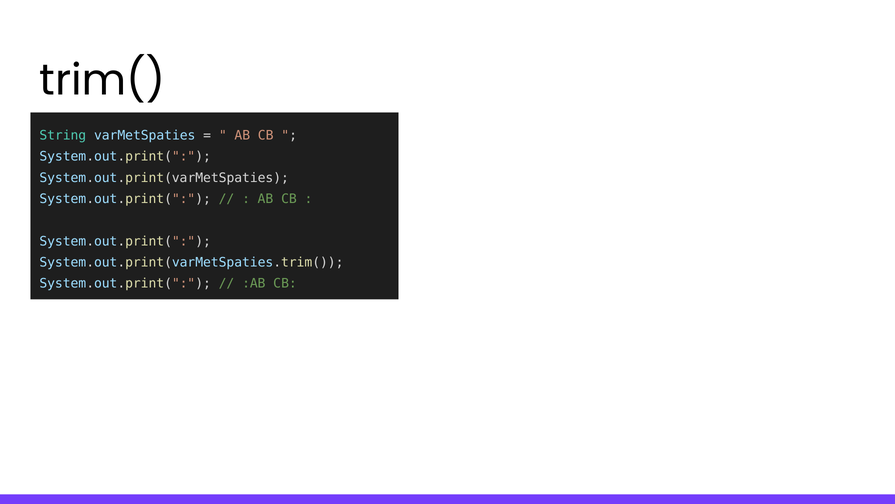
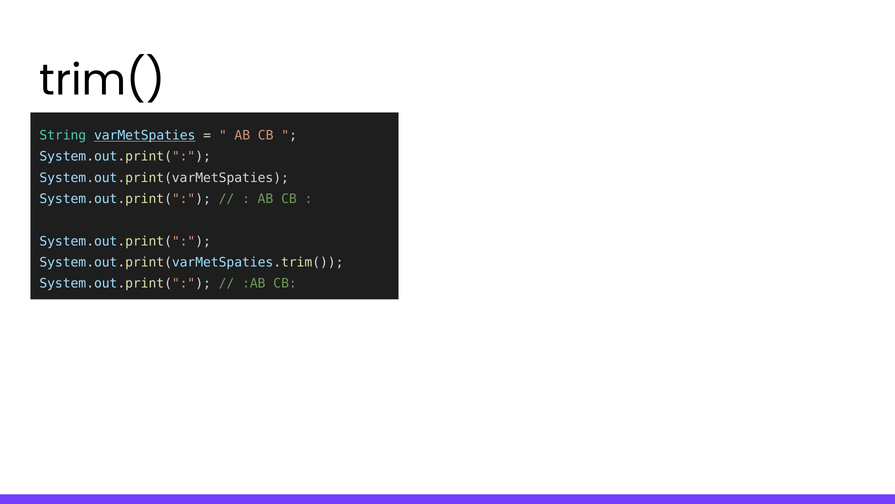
varMetSpaties underline: none -> present (145, 135)
